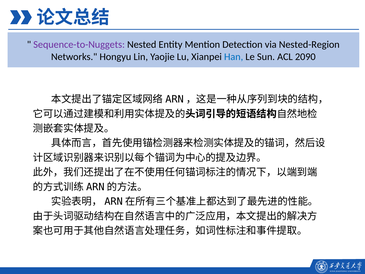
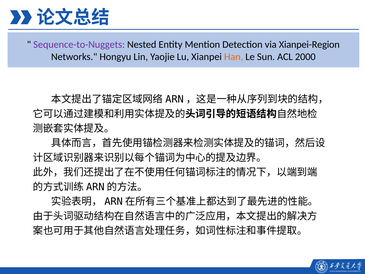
Nested-Region: Nested-Region -> Xianpei-Region (309, 44)
Han colour: blue -> orange (234, 57)
2090: 2090 -> 2000 (305, 57)
